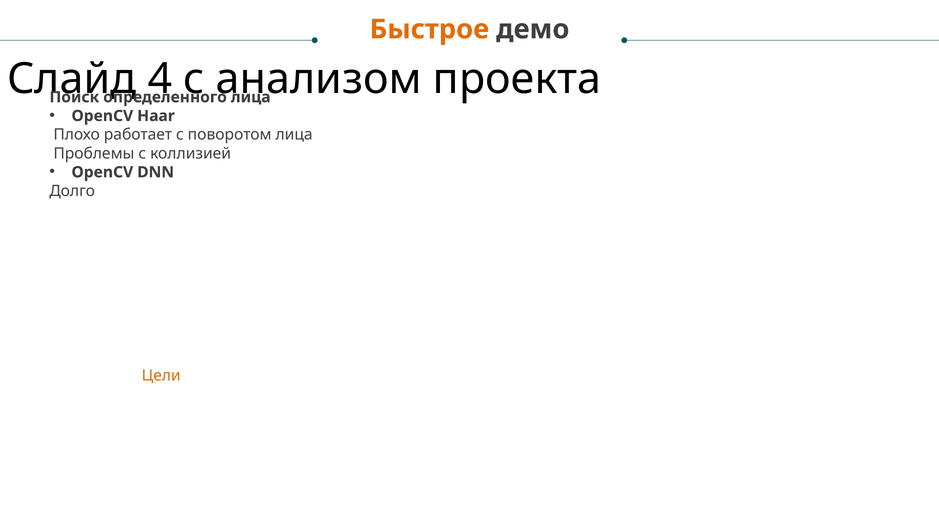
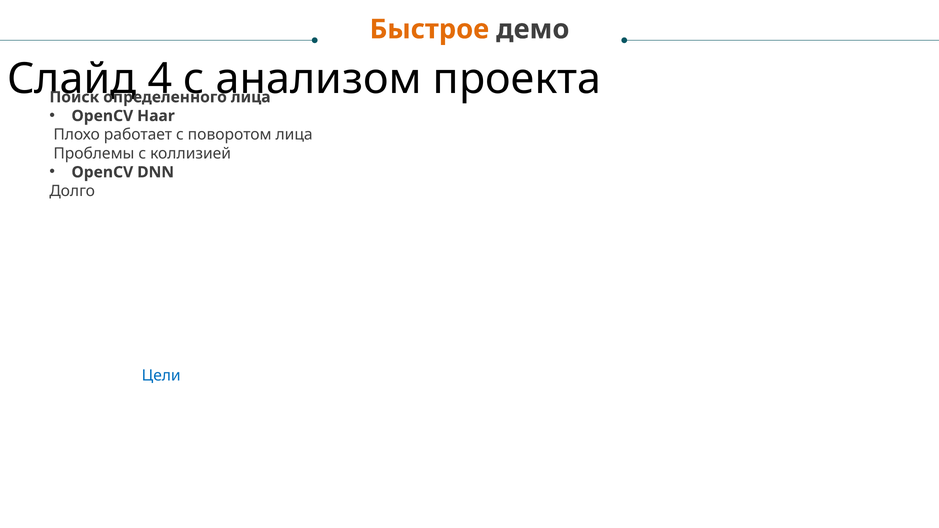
Цели colour: orange -> blue (161, 376)
